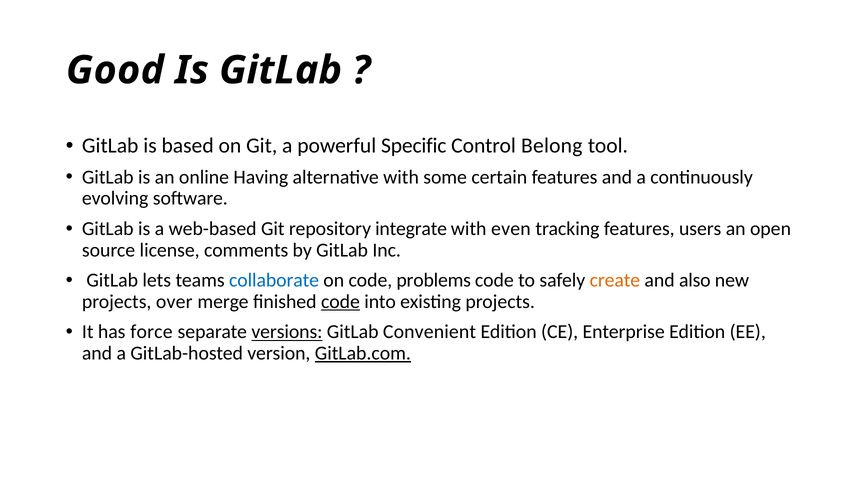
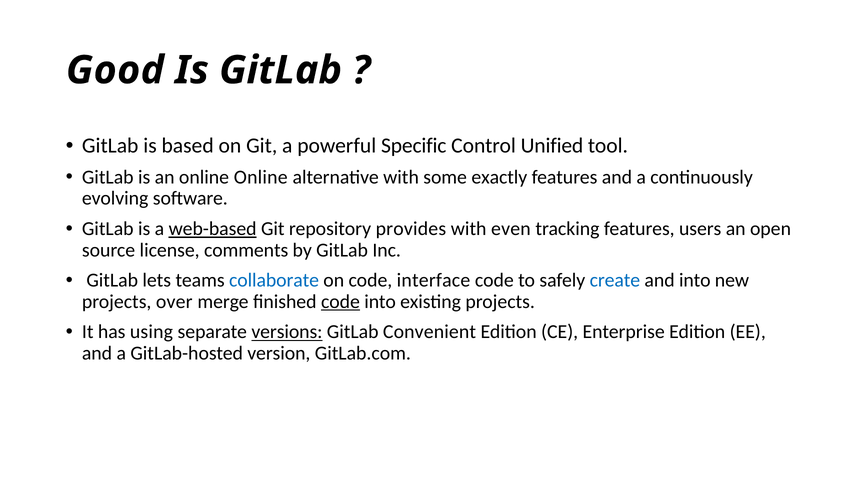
Belong: Belong -> Unified (552, 146)
online Having: Having -> Online (261, 177)
certain: certain -> exactly (499, 177)
web-based underline: none -> present (213, 229)
integrate: integrate -> provides (411, 229)
problems: problems -> interface (433, 281)
create colour: orange -> blue (615, 281)
and also: also -> into (695, 281)
force: force -> using (151, 332)
GitLab.com underline: present -> none (363, 354)
